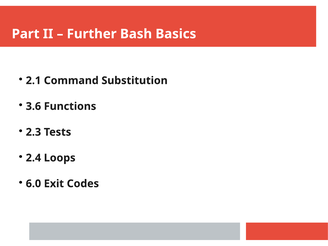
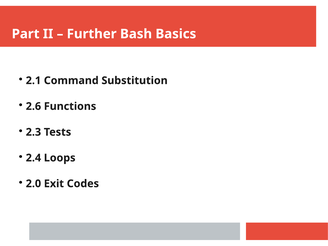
3.6: 3.6 -> 2.6 (33, 106)
6.0: 6.0 -> 2.0 (33, 184)
